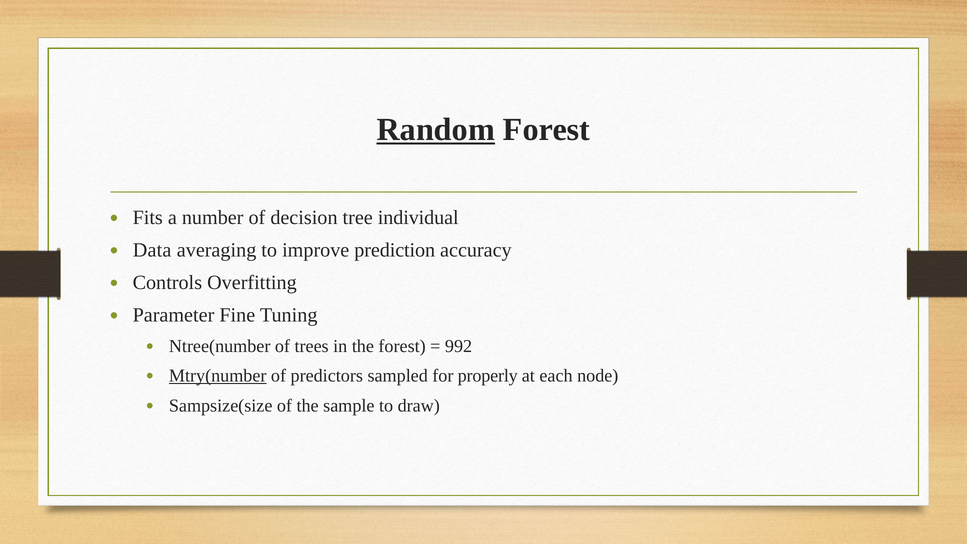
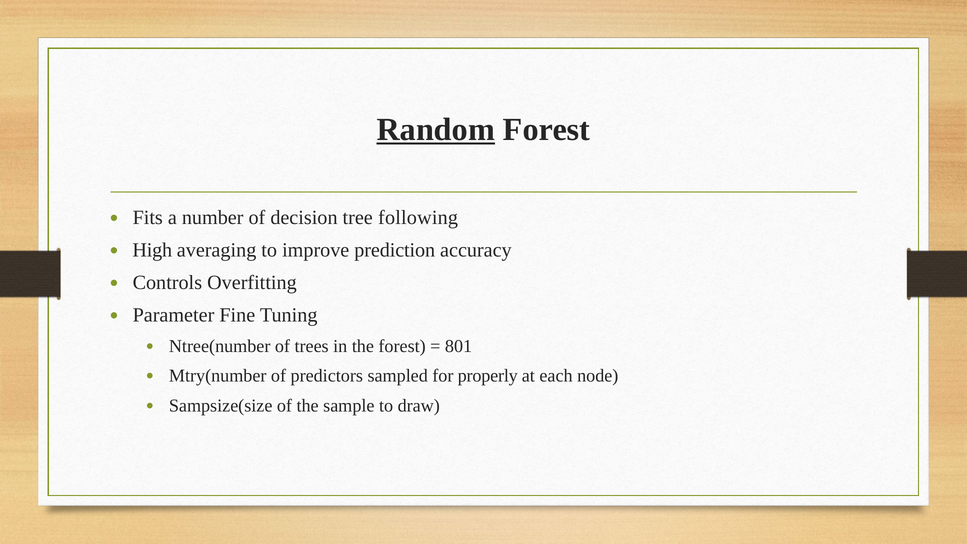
individual: individual -> following (418, 218)
Data: Data -> High (152, 250)
992: 992 -> 801 (459, 346)
Mtry(number underline: present -> none (218, 376)
